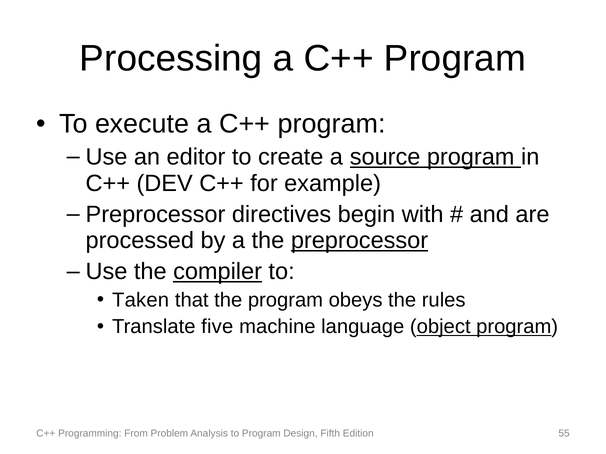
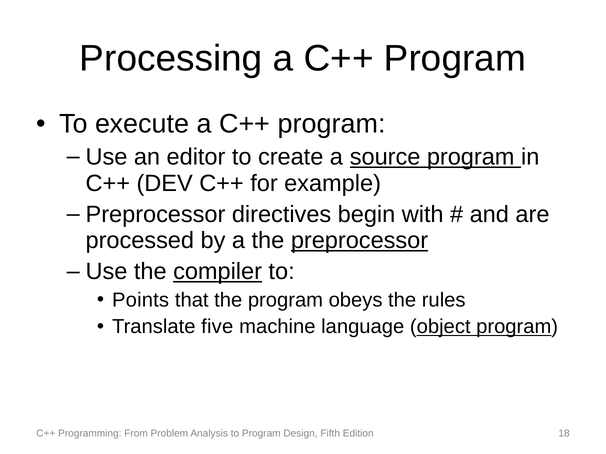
Taken: Taken -> Points (141, 300)
55: 55 -> 18 (564, 434)
